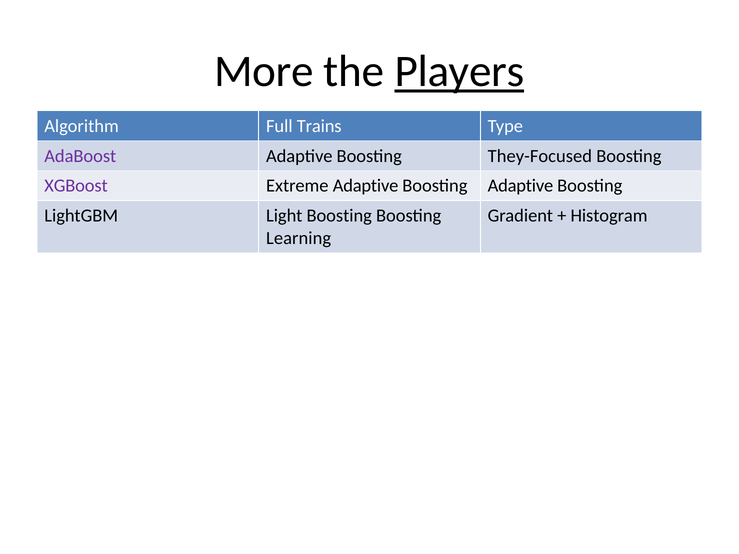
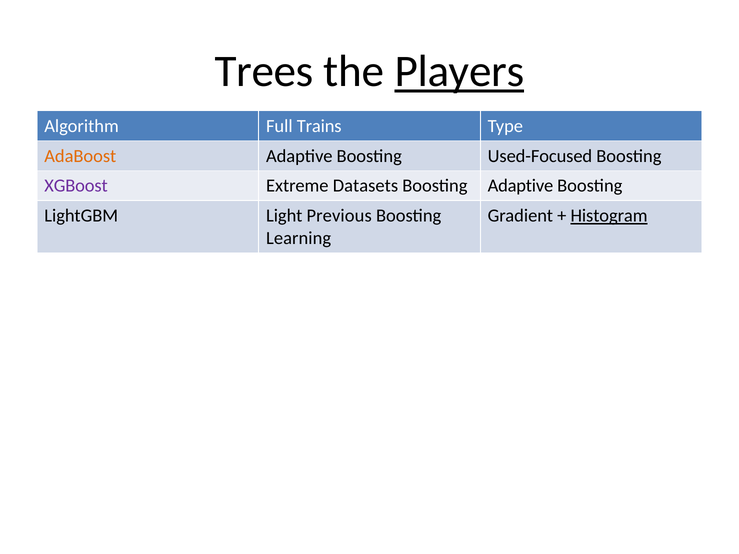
More: More -> Trees (264, 72)
AdaBoost colour: purple -> orange (80, 156)
They-Focused: They-Focused -> Used-Focused (540, 156)
Extreme Adaptive: Adaptive -> Datasets (365, 186)
Light Boosting: Boosting -> Previous (339, 216)
Histogram underline: none -> present (609, 216)
